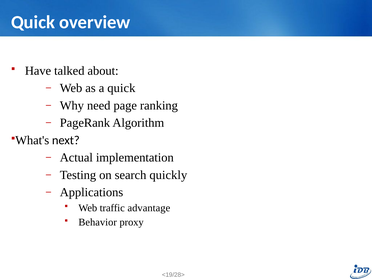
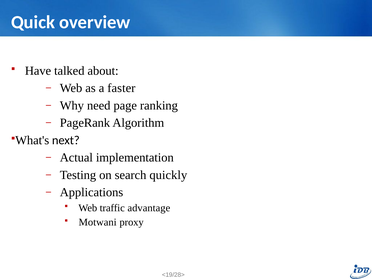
a quick: quick -> faster (121, 88)
Behavior: Behavior -> Motwani (98, 222)
